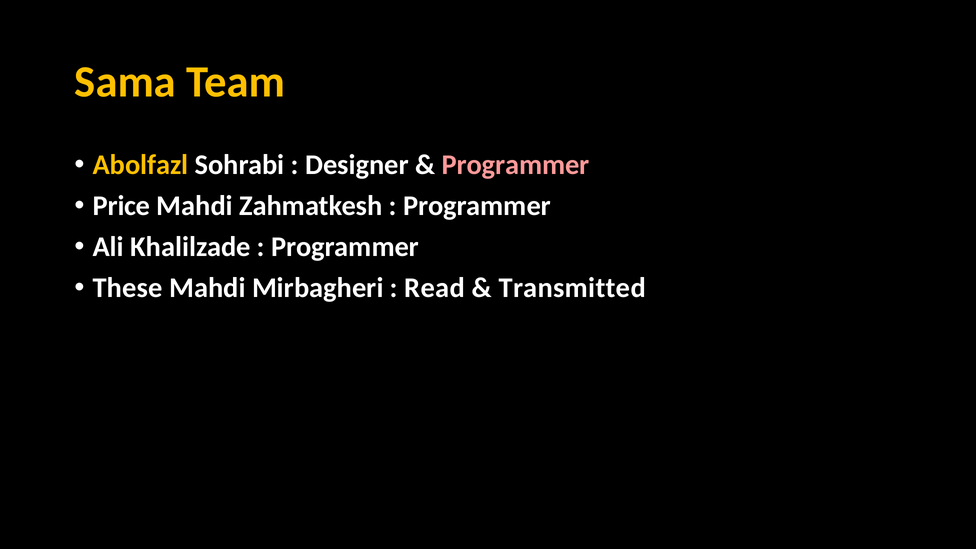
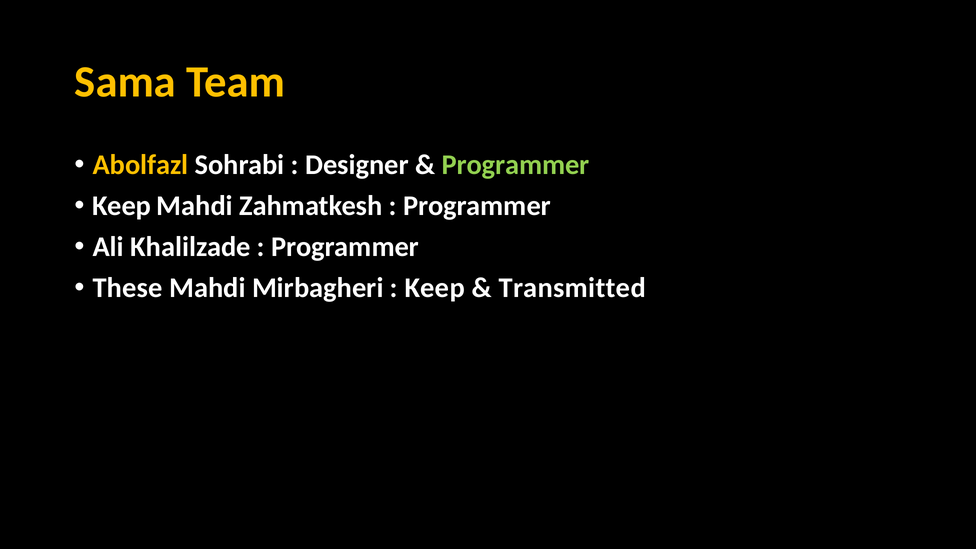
Programmer colour: pink -> light green (516, 165)
Price: Price -> Keep (122, 206)
Read: Read -> Keep (435, 288)
